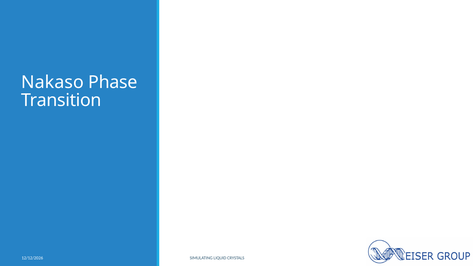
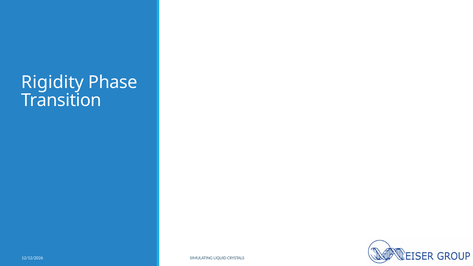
Nakaso: Nakaso -> Rigidity (53, 82)
